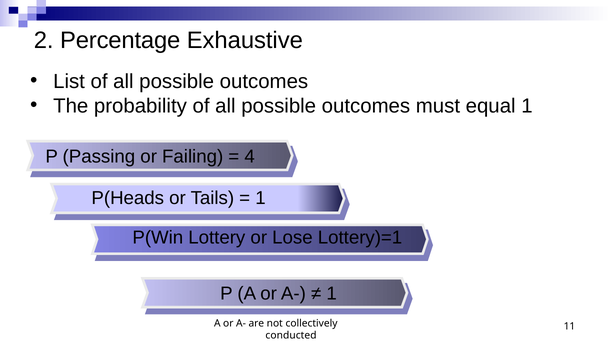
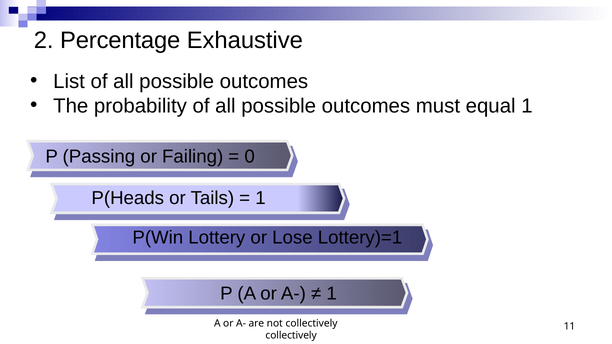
4: 4 -> 0 (250, 157)
conducted: conducted -> collectively (291, 336)
